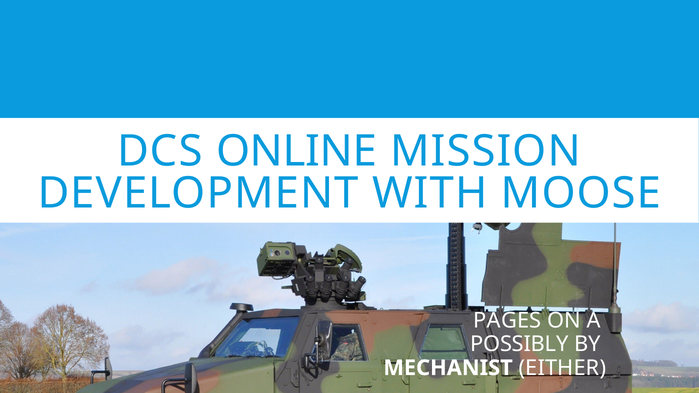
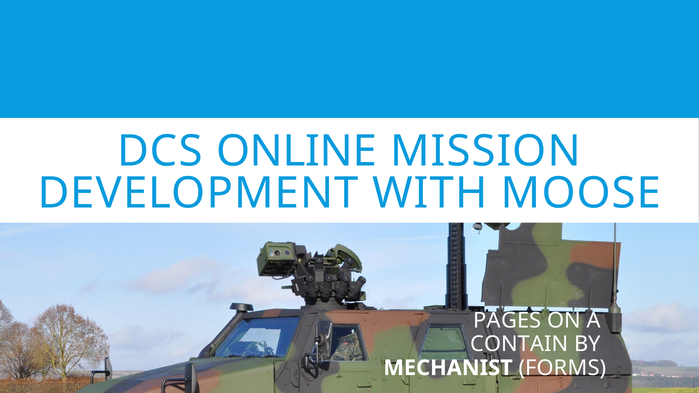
POSSIBLY: POSSIBLY -> CONTAIN (519, 344)
EITHER: EITHER -> FORMS (562, 368)
